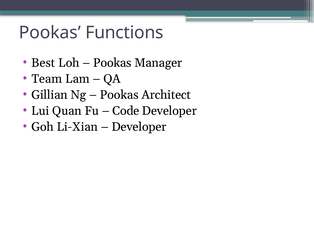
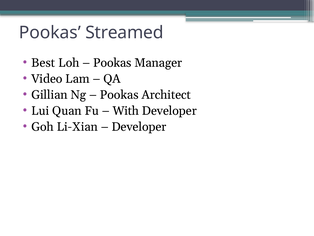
Functions: Functions -> Streamed (124, 33)
Team: Team -> Video (47, 79)
Code: Code -> With (126, 111)
